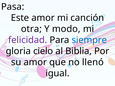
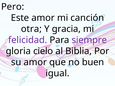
Pasa: Pasa -> Pero (13, 7)
modo: modo -> gracia (66, 29)
siempre colour: blue -> purple (89, 40)
llenó: llenó -> buen (93, 62)
